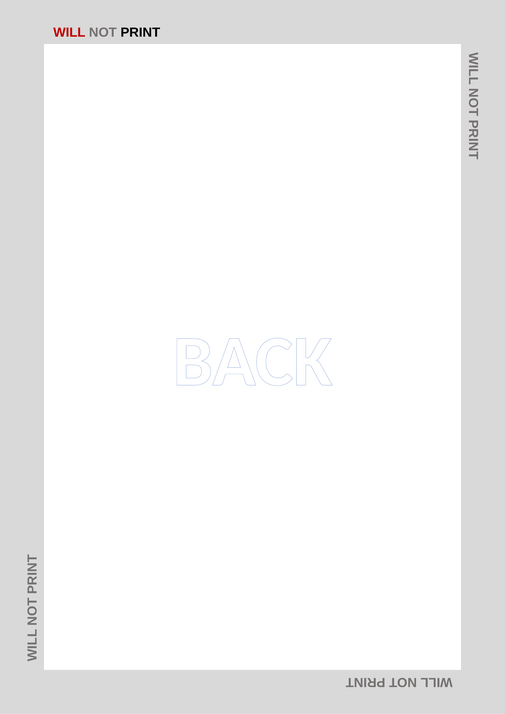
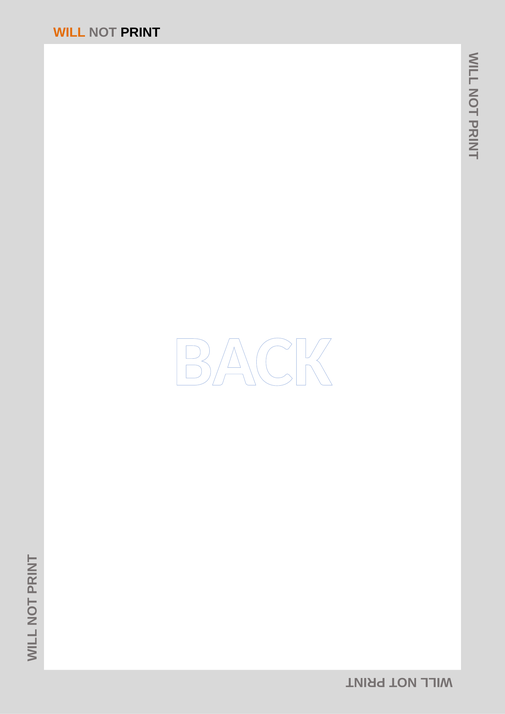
WILL colour: red -> orange (69, 32)
